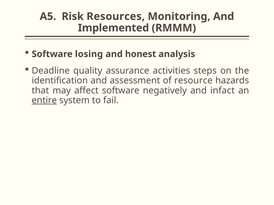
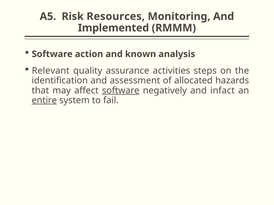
losing: losing -> action (89, 54)
honest: honest -> known (141, 54)
Deadline: Deadline -> Relevant (51, 71)
resource: resource -> allocated (193, 81)
software underline: none -> present (121, 91)
